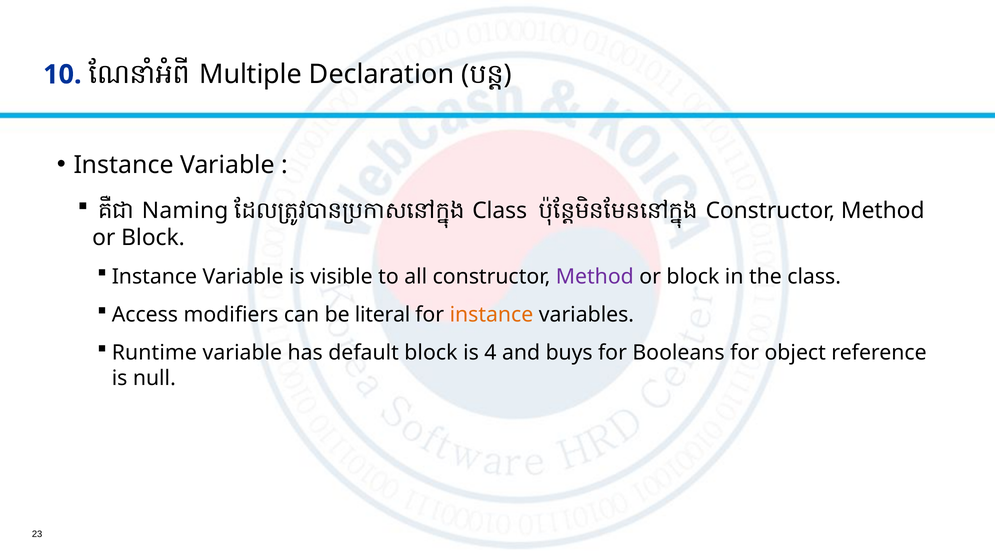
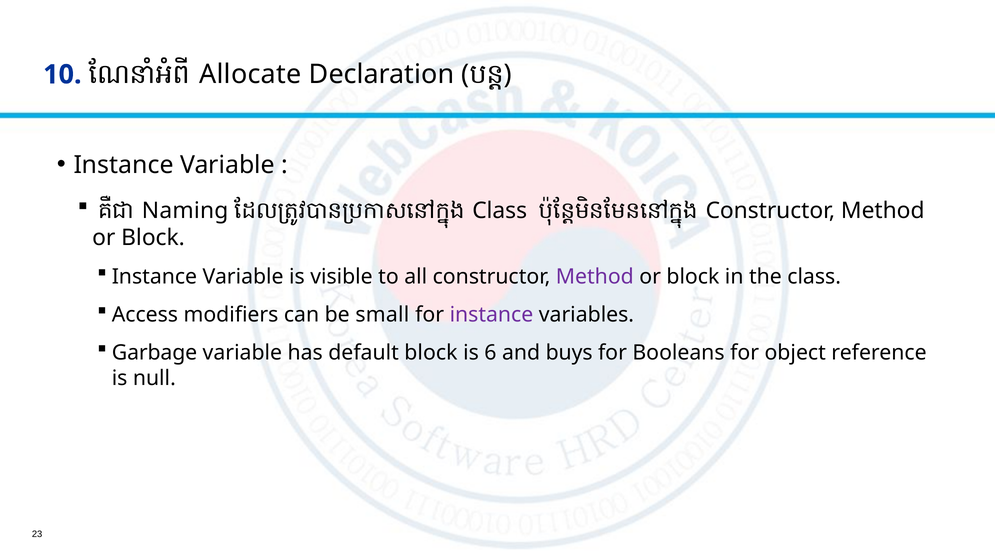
Multiple: Multiple -> Allocate (250, 74)
literal: literal -> small (382, 315)
instance colour: orange -> purple (491, 315)
Runtime: Runtime -> Garbage (154, 352)
4: 4 -> 6 (490, 352)
